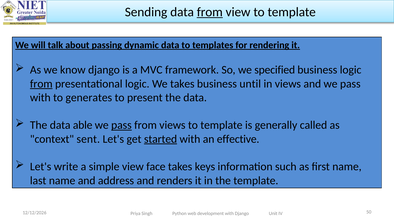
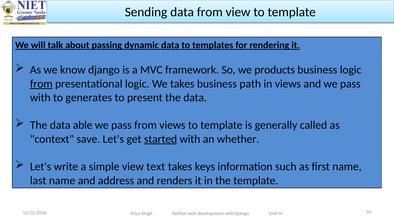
from underline: present -> none (210, 12)
specified: specified -> products (275, 70)
until: until -> path (250, 84)
pass underline: present -> none (121, 125)
sent: sent -> save (88, 139)
effective: effective -> whether (238, 139)
face: face -> text (156, 166)
